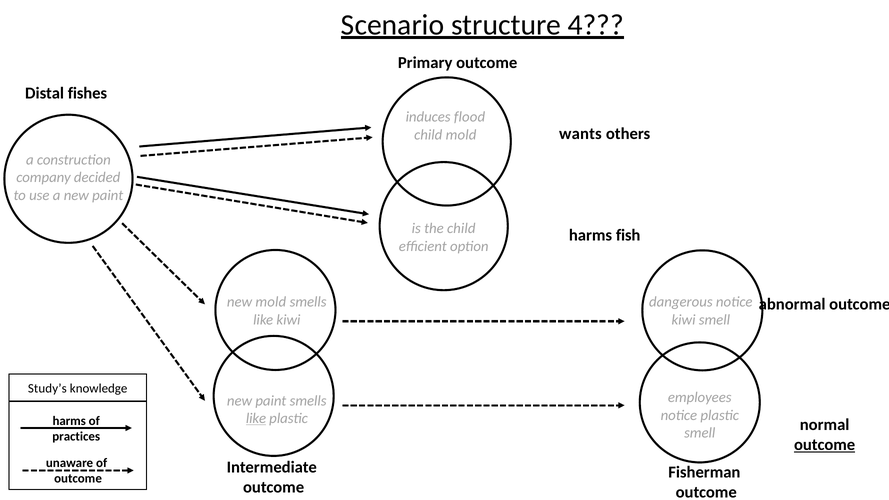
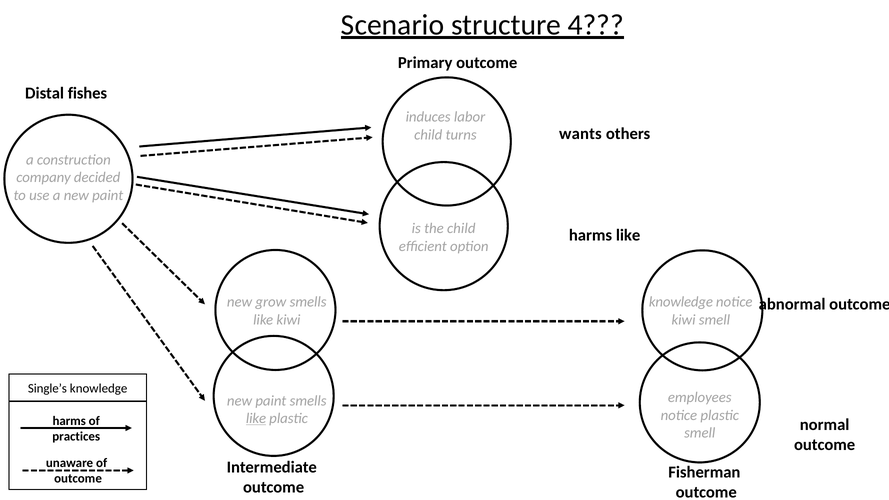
flood: flood -> labor (470, 117)
child mold: mold -> turns (461, 135)
harms fish: fish -> like (628, 235)
dangerous: dangerous -> knowledge (681, 302)
new mold: mold -> grow (271, 302)
Study’s: Study’s -> Single’s (47, 388)
outcome underline: present -> none (825, 445)
